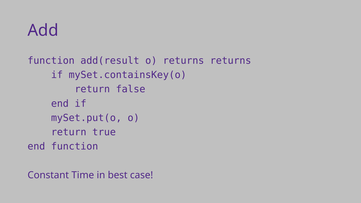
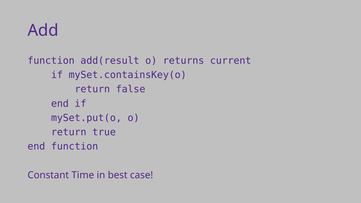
returns returns: returns -> current (231, 61)
